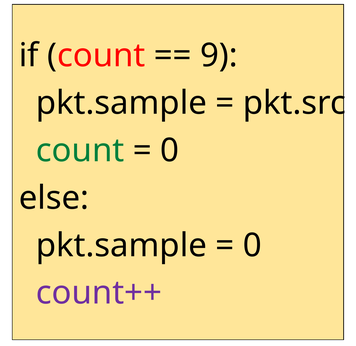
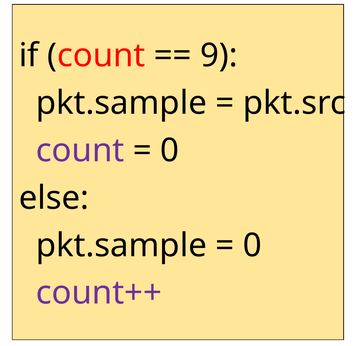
count colour: green -> purple (80, 150)
